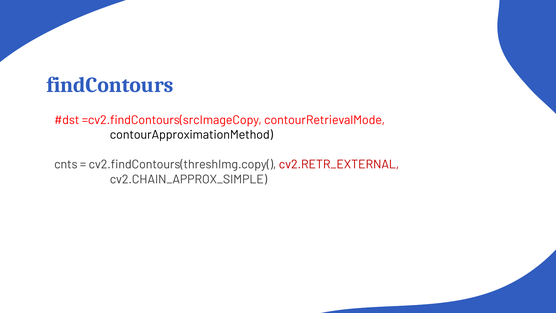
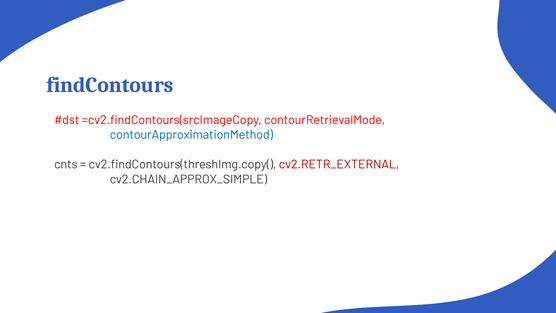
contourApproximationMethod colour: black -> blue (191, 135)
